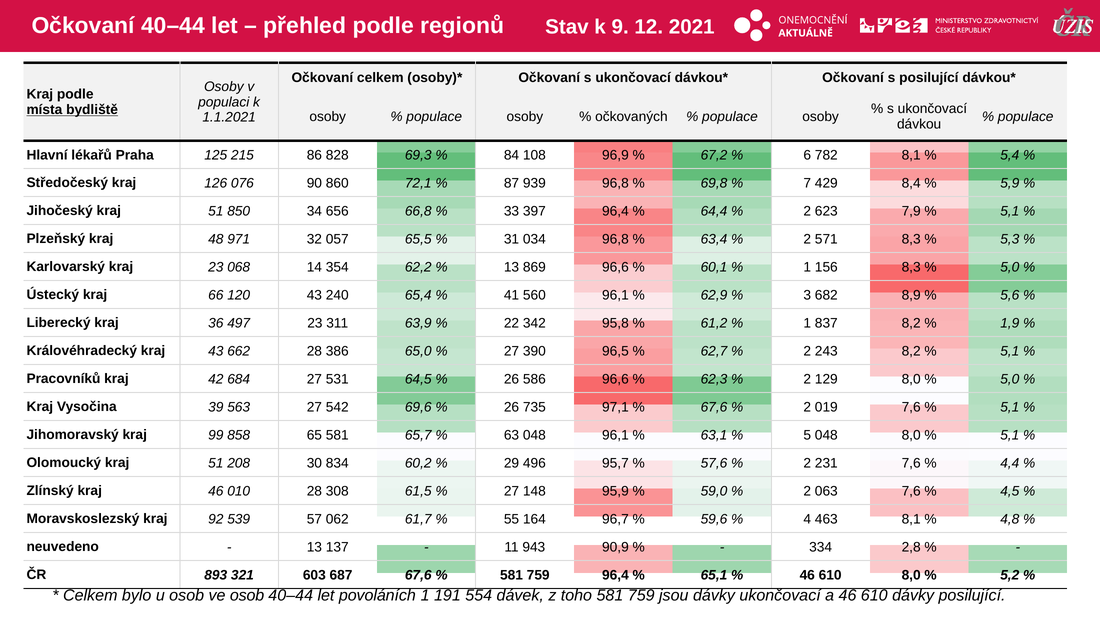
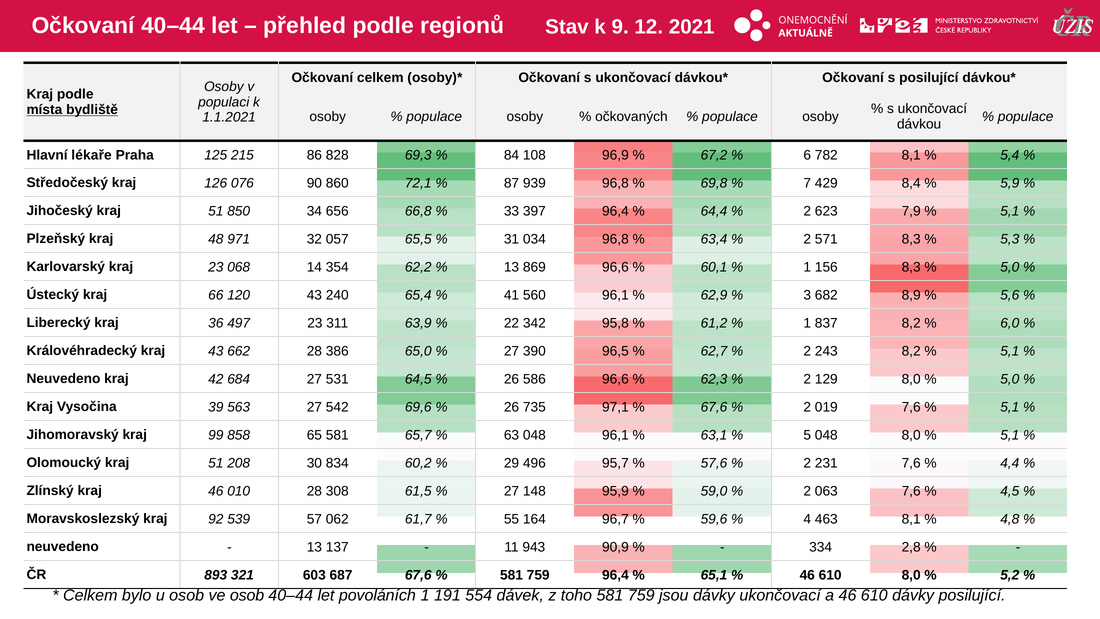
lékařů: lékařů -> lékaře (92, 155)
1,9: 1,9 -> 6,0 (1010, 323)
Pracovníků: Pracovníků -> Neuvedeno (63, 379)
